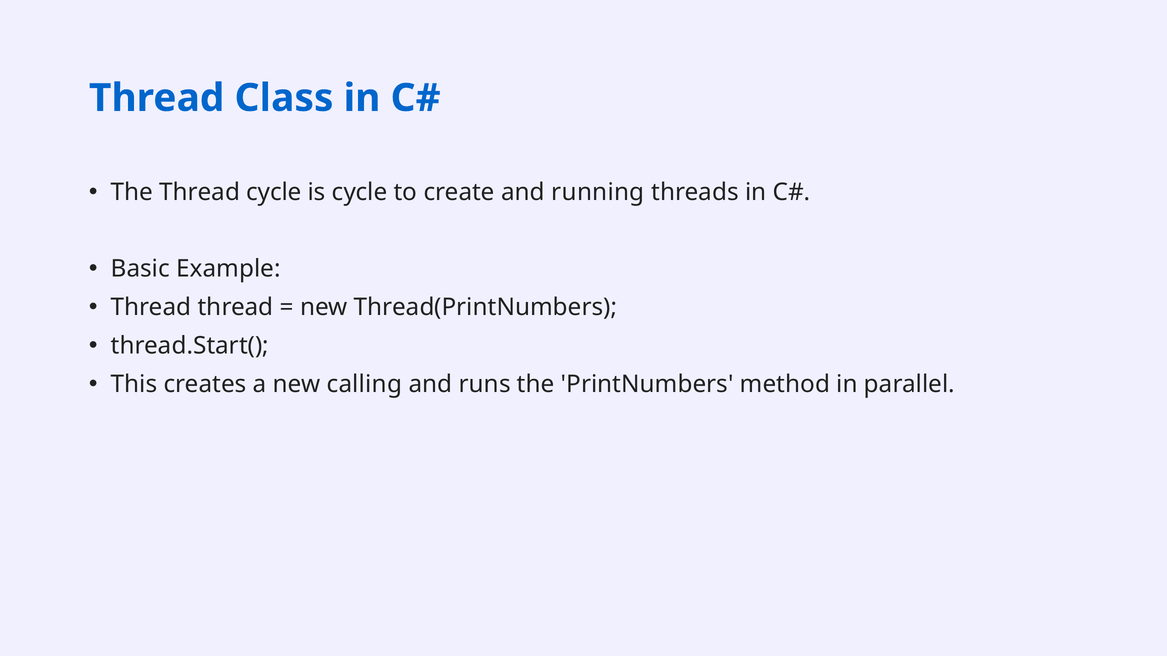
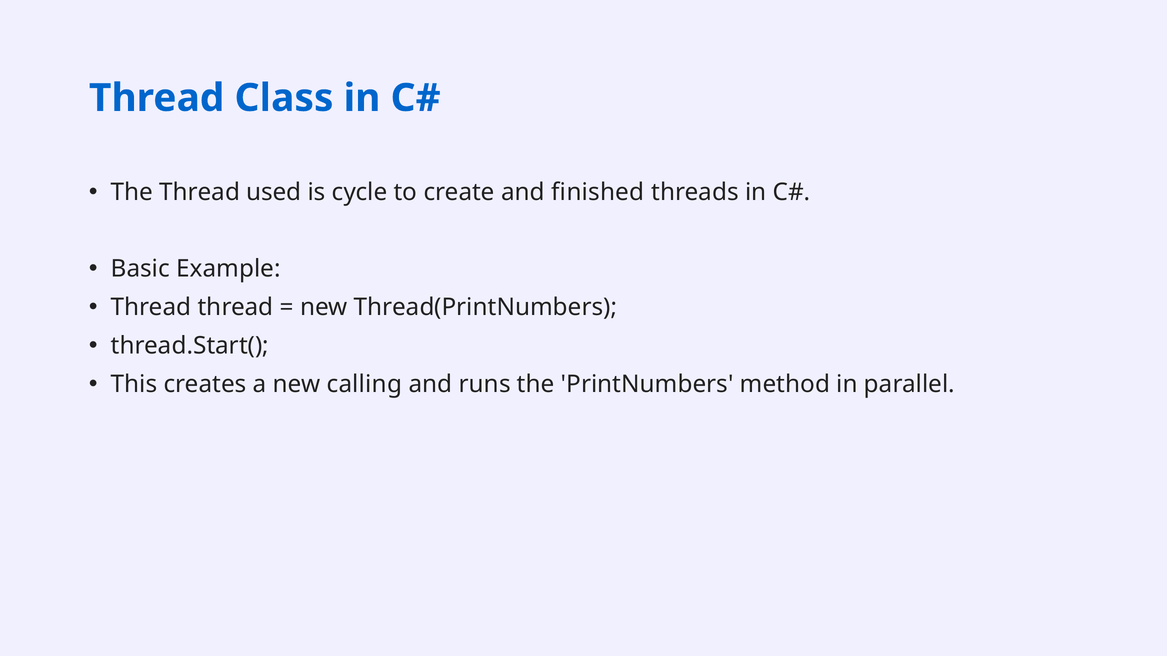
Thread cycle: cycle -> used (274, 192)
running: running -> finished (598, 192)
